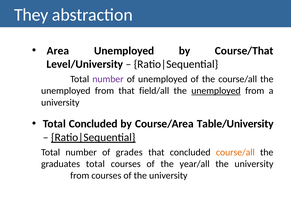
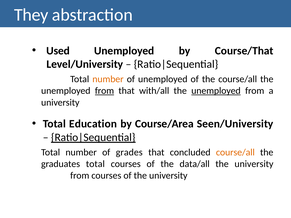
Area: Area -> Used (58, 51)
number colour: purple -> orange (108, 79)
from underline: none -> present (104, 91)
field/all: field/all -> with/all (154, 91)
Total Concluded: Concluded -> Education (93, 124)
Table/University: Table/University -> Seen/University (235, 124)
year/all: year/all -> data/all (195, 164)
